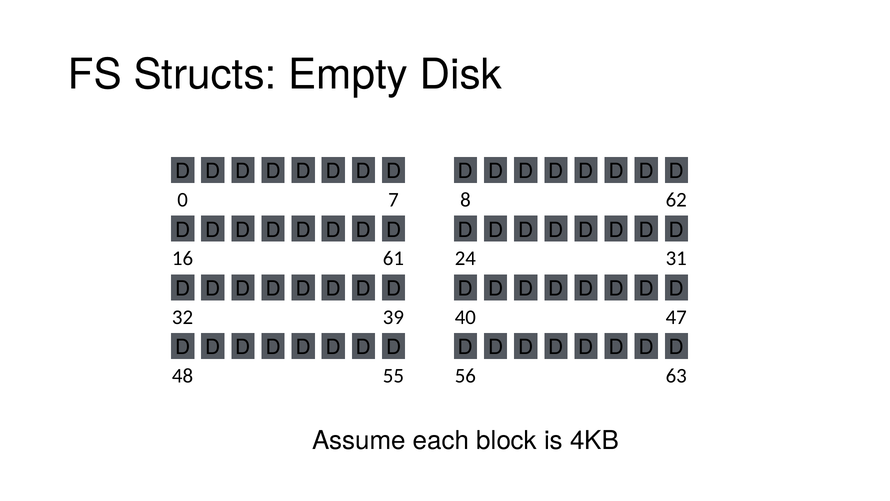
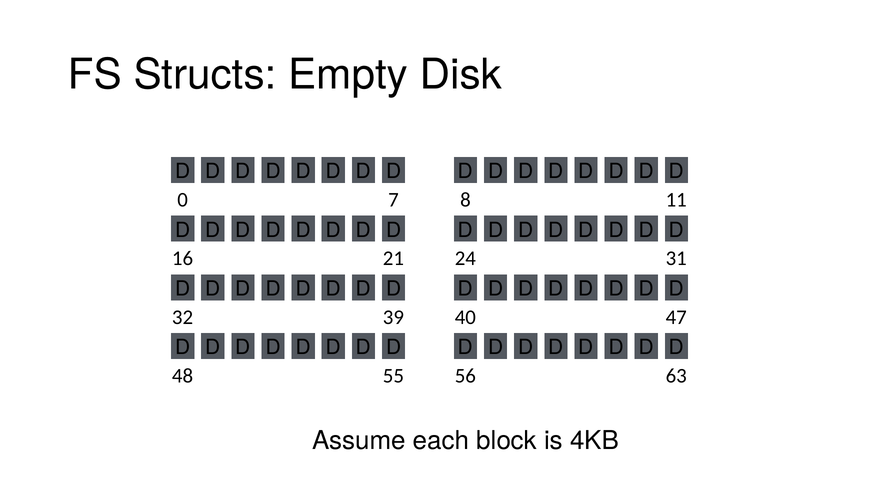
62: 62 -> 11 (676, 200)
61: 61 -> 21 (393, 258)
